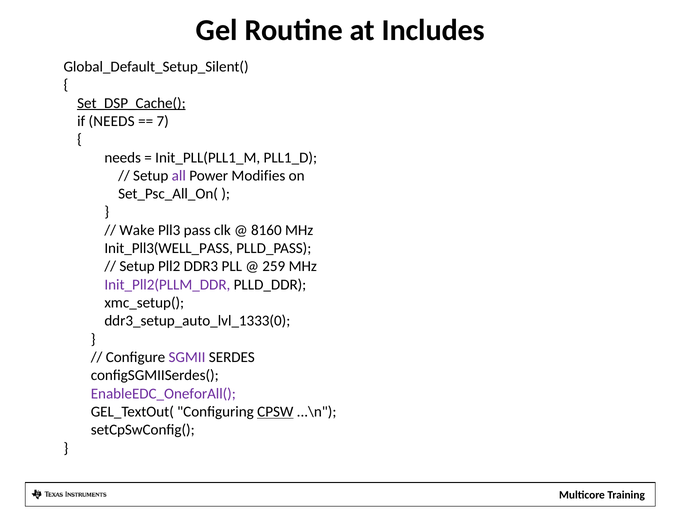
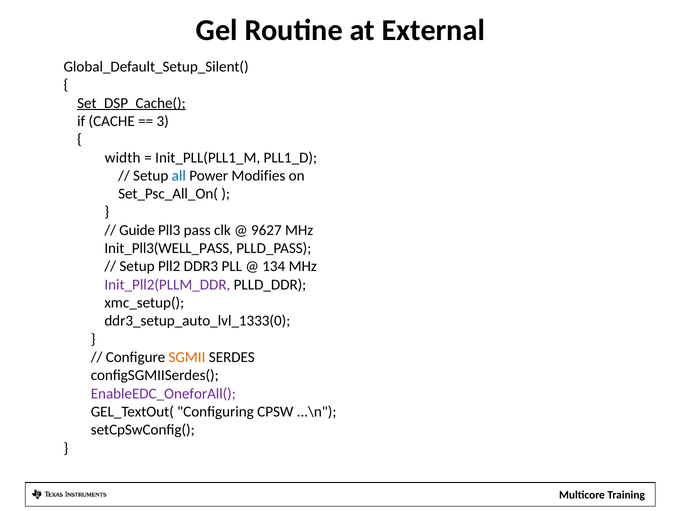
Includes: Includes -> External (433, 30)
if NEEDS: NEEDS -> CACHE (112, 121)
7: 7 -> 3 (163, 121)
needs: needs -> width (123, 157)
all colour: purple -> blue (179, 176)
Wake: Wake -> Guide (137, 230)
8160: 8160 -> 9627 (266, 230)
259: 259 -> 134 (274, 266)
SGMII colour: purple -> orange (187, 357)
CPSW underline: present -> none (275, 412)
